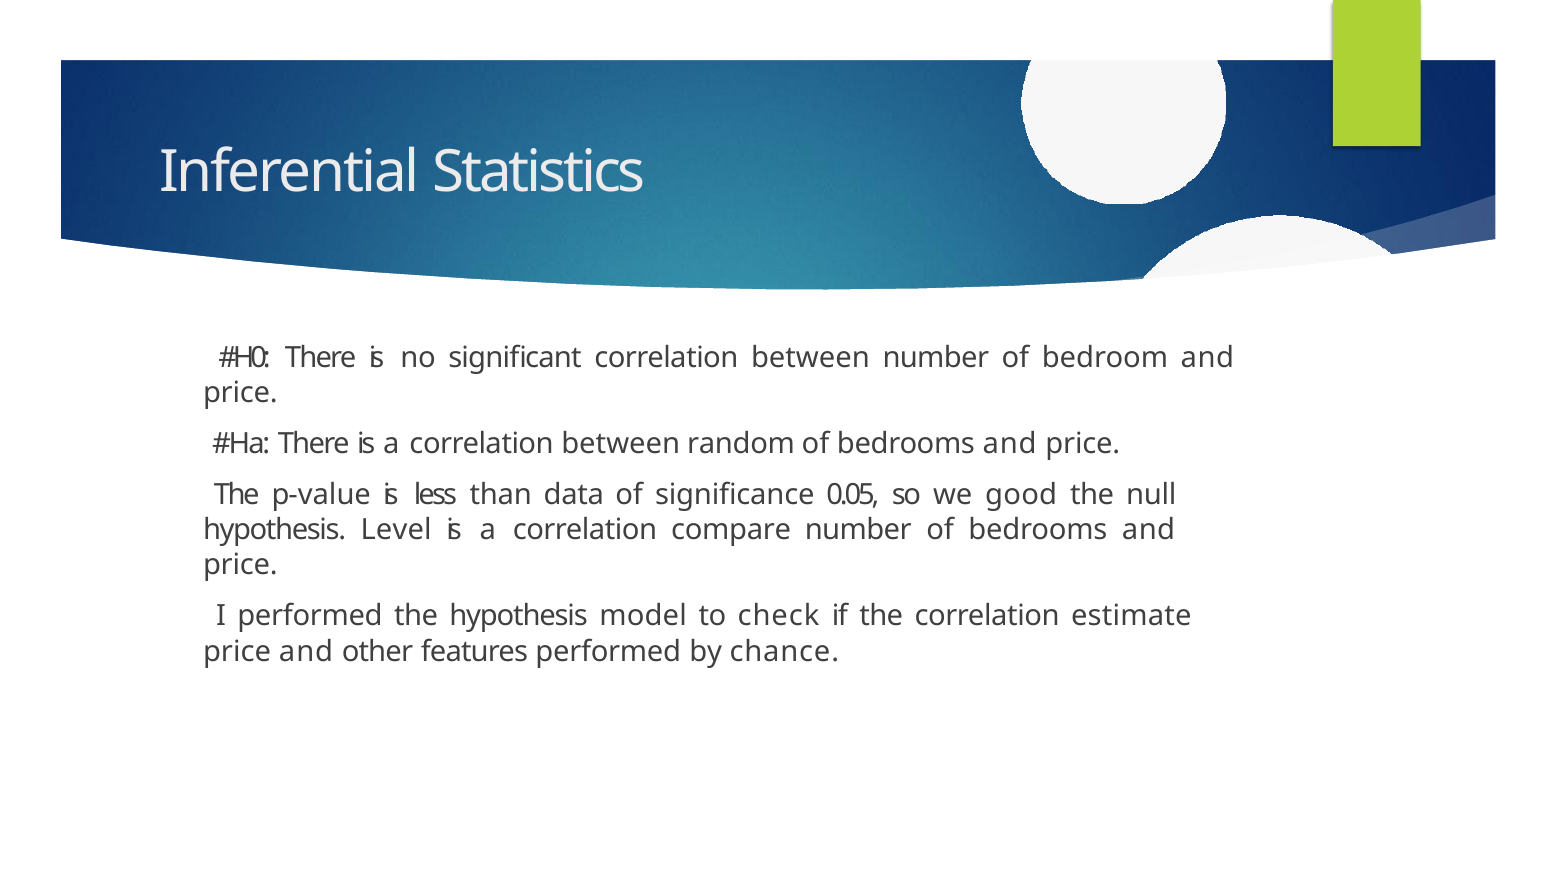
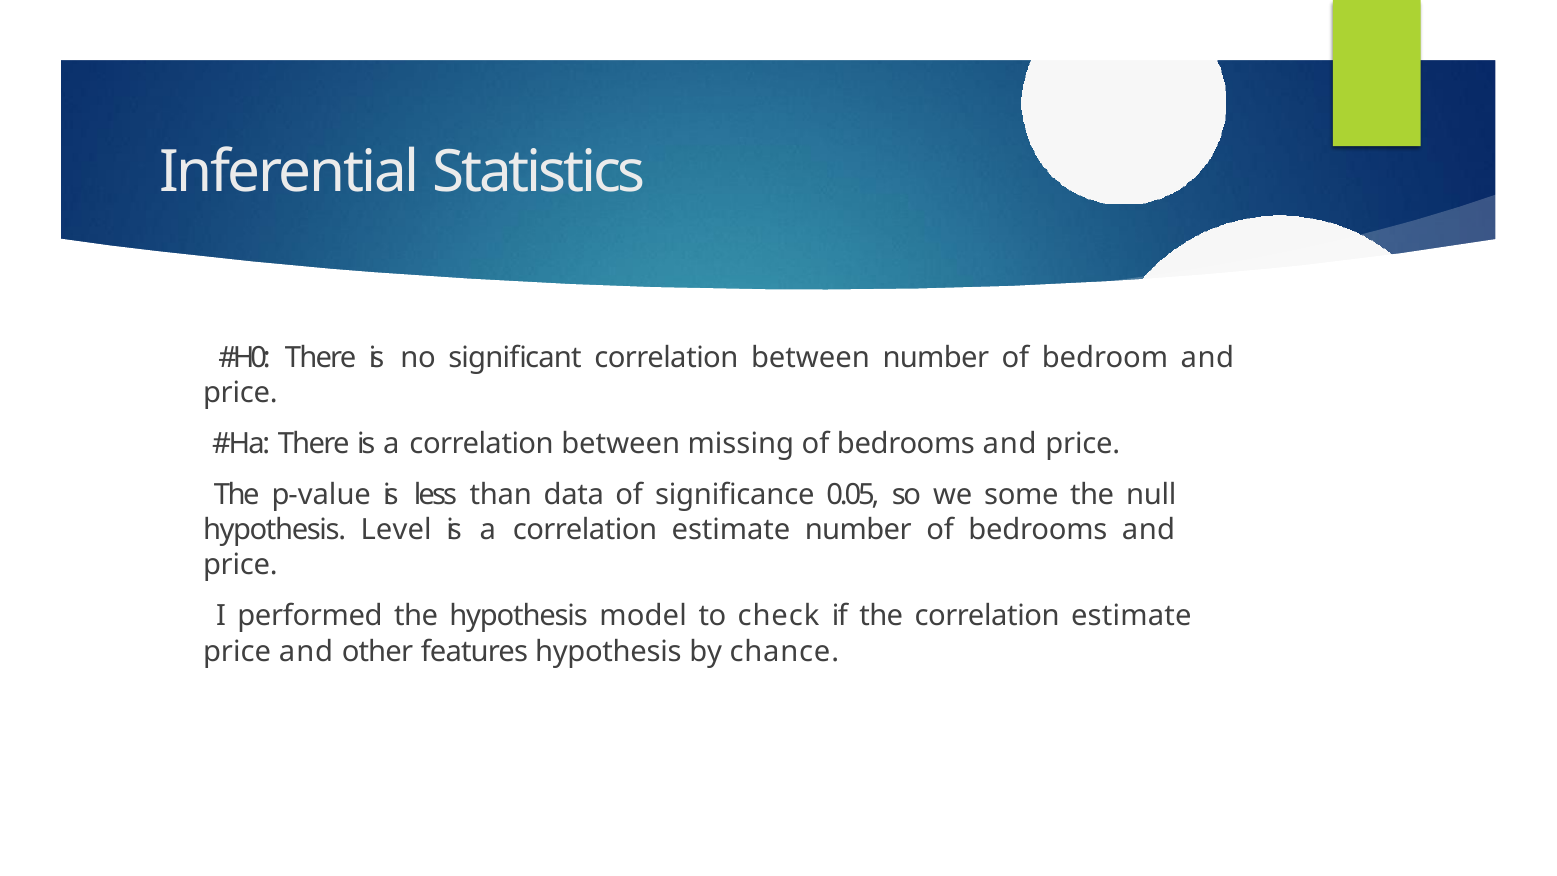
random: random -> missing (741, 444)
good: good -> some (1021, 495)
a correlation compare: compare -> estimate (731, 530)
features performed: performed -> hypothesis (608, 651)
